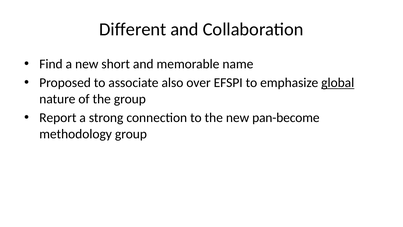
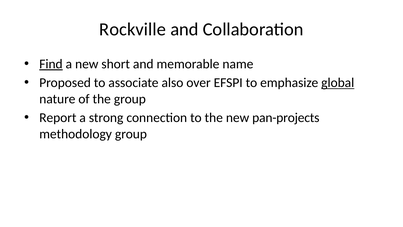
Different: Different -> Rockville (133, 29)
Find underline: none -> present (51, 64)
pan-become: pan-become -> pan-projects (286, 118)
